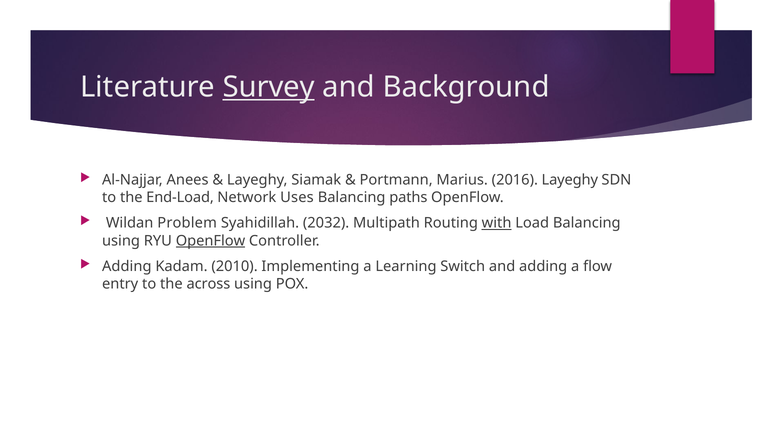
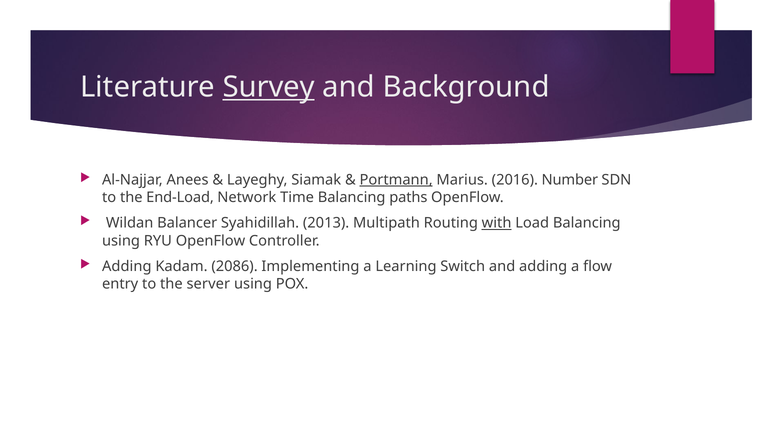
Portmann underline: none -> present (396, 180)
2016 Layeghy: Layeghy -> Number (570, 180)
Uses: Uses -> Time (297, 198)
Problem: Problem -> Balancer (187, 223)
2032: 2032 -> 2013 (326, 223)
OpenFlow underline: present -> none (210, 241)
2010: 2010 -> 2086 (235, 267)
across: across -> server (208, 284)
